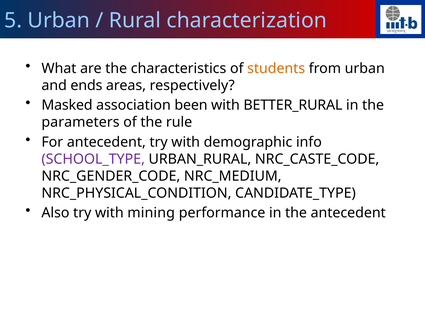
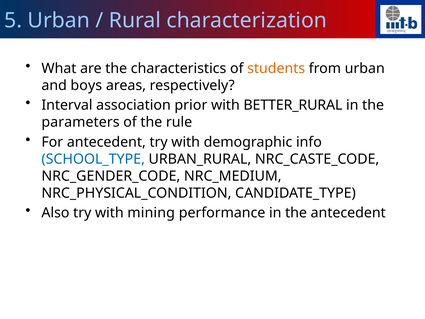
ends: ends -> boys (86, 85)
Masked: Masked -> Interval (67, 105)
been: been -> prior (191, 105)
SCHOOL_TYPE colour: purple -> blue (93, 159)
